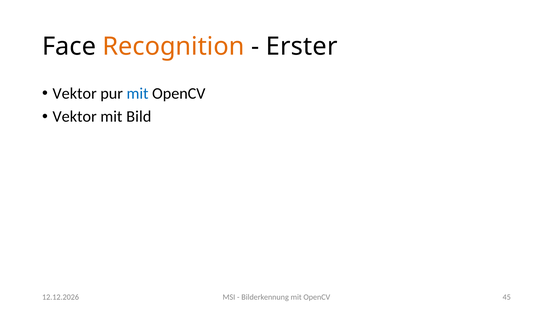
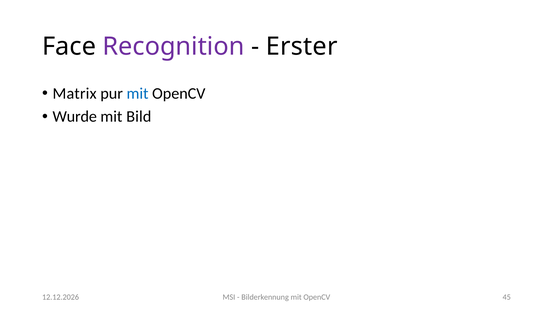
Recognition colour: orange -> purple (174, 46)
Vektor: Vektor -> Matrix (75, 93)
Vektor: Vektor -> Wurde (75, 117)
